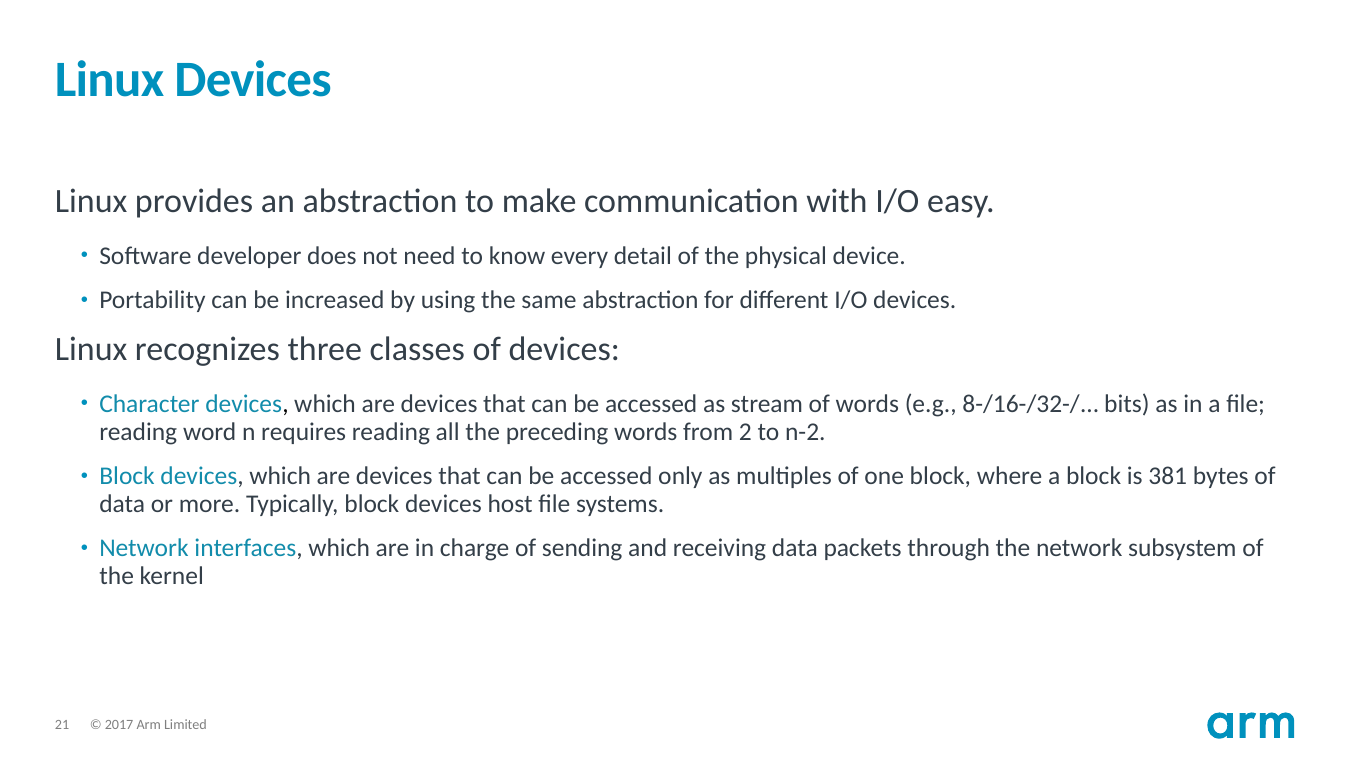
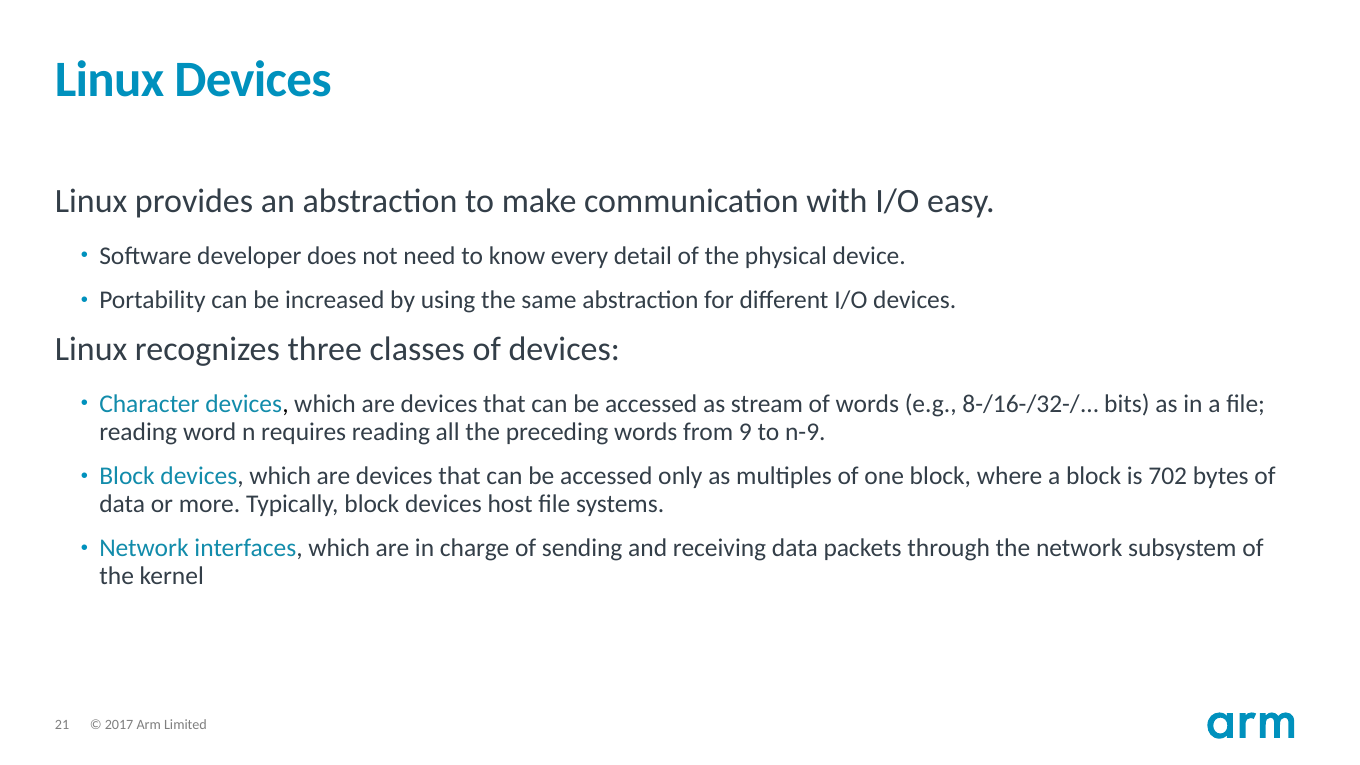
2: 2 -> 9 (745, 432)
n-2: n-2 -> n-9 (805, 432)
381: 381 -> 702 (1168, 476)
